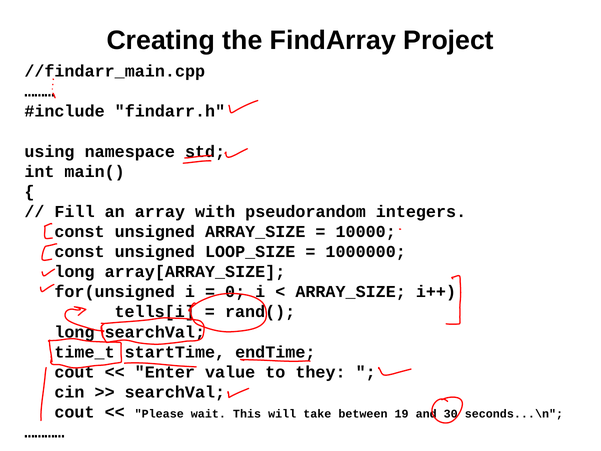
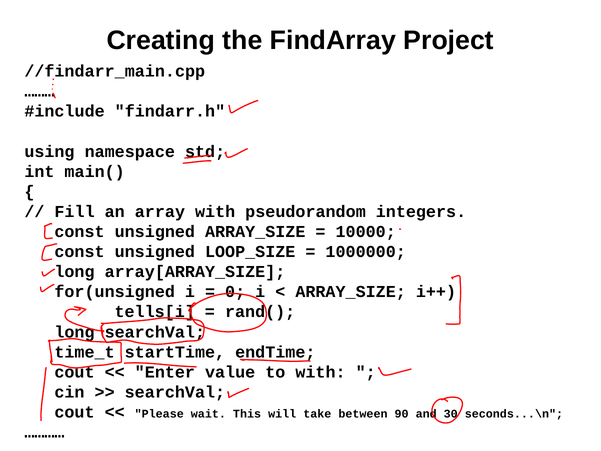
to they: they -> with (320, 372)
19: 19 -> 90 (402, 414)
